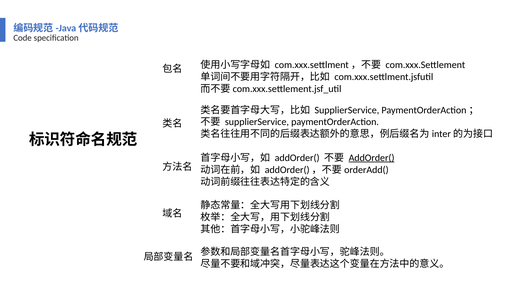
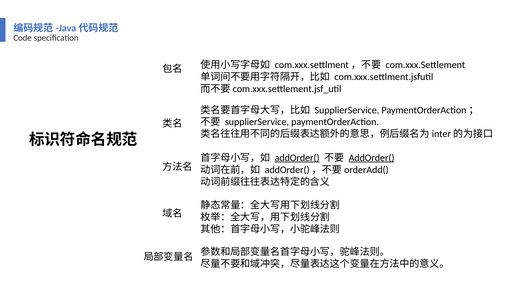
addOrder( underline: none -> present (297, 158)
